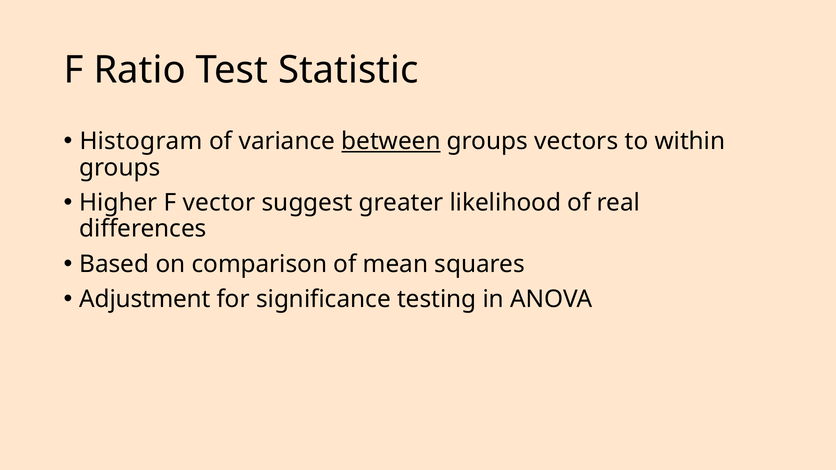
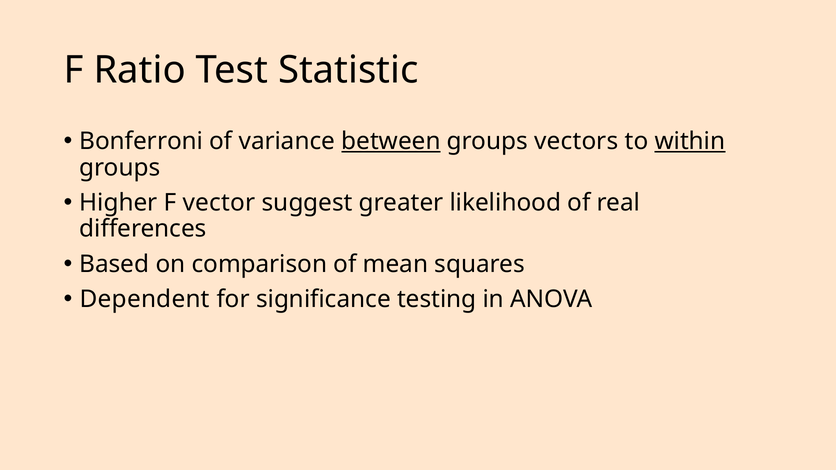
Histogram: Histogram -> Bonferroni (141, 141)
within underline: none -> present (690, 141)
Adjustment: Adjustment -> Dependent (145, 299)
